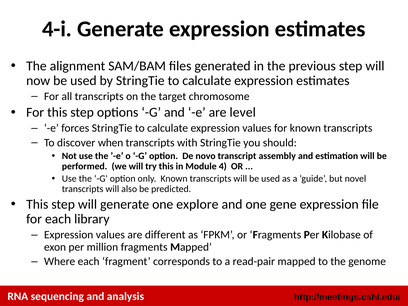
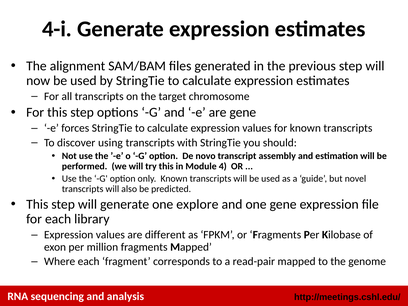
are level: level -> gene (243, 112)
when: when -> using (110, 143)
